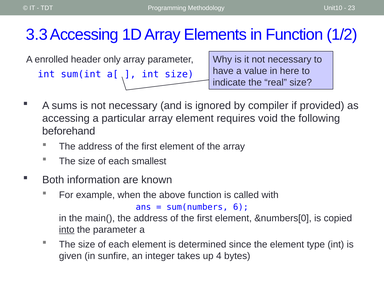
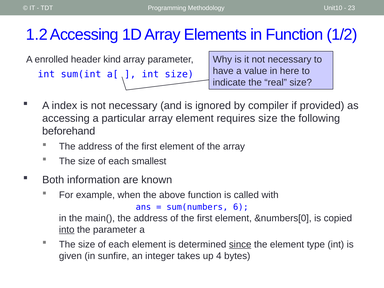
3.3: 3.3 -> 1.2 (37, 35)
only: only -> kind (112, 60)
sums: sums -> index (64, 106)
requires void: void -> size (268, 118)
since underline: none -> present (240, 244)
